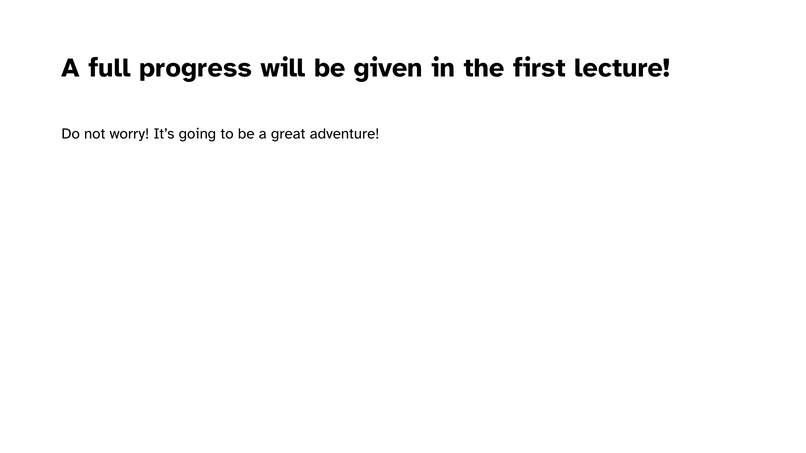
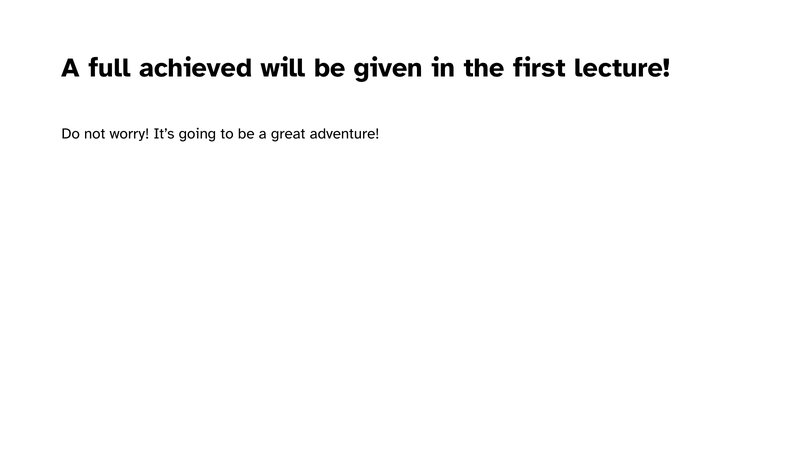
progress: progress -> achieved (196, 68)
